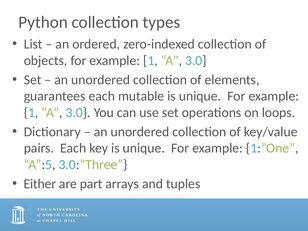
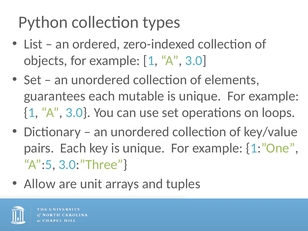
Either: Either -> Allow (40, 184)
part: part -> unit (91, 184)
